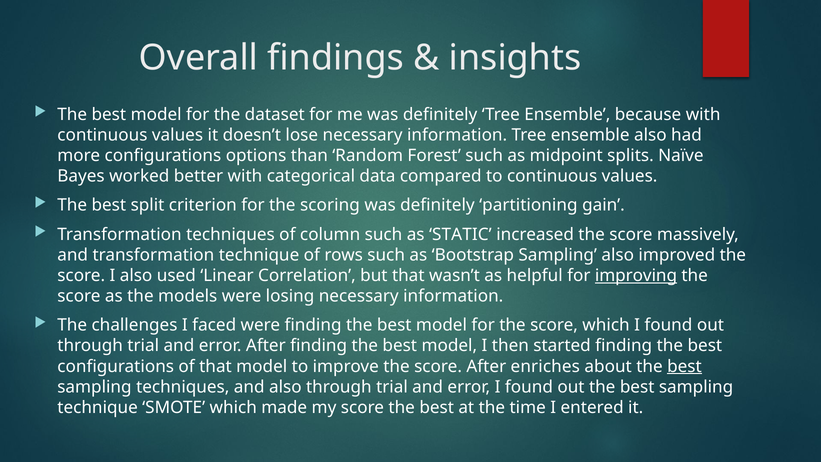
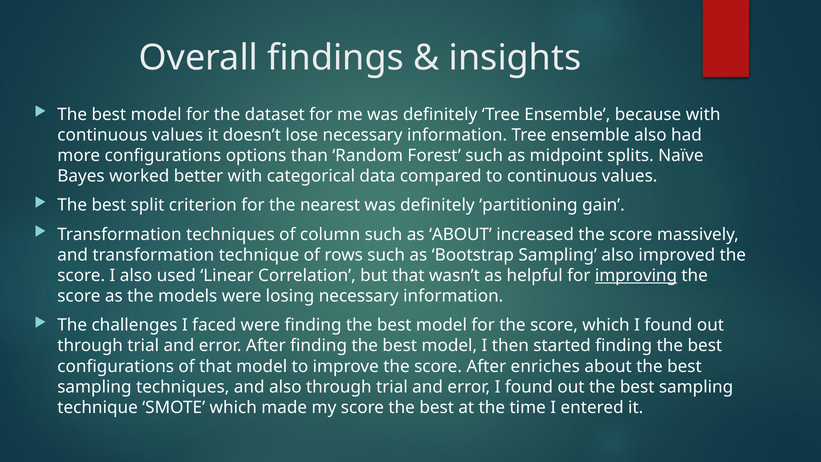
scoring: scoring -> nearest (330, 205)
as STATIC: STATIC -> ABOUT (460, 234)
best underline: present -> none (684, 366)
